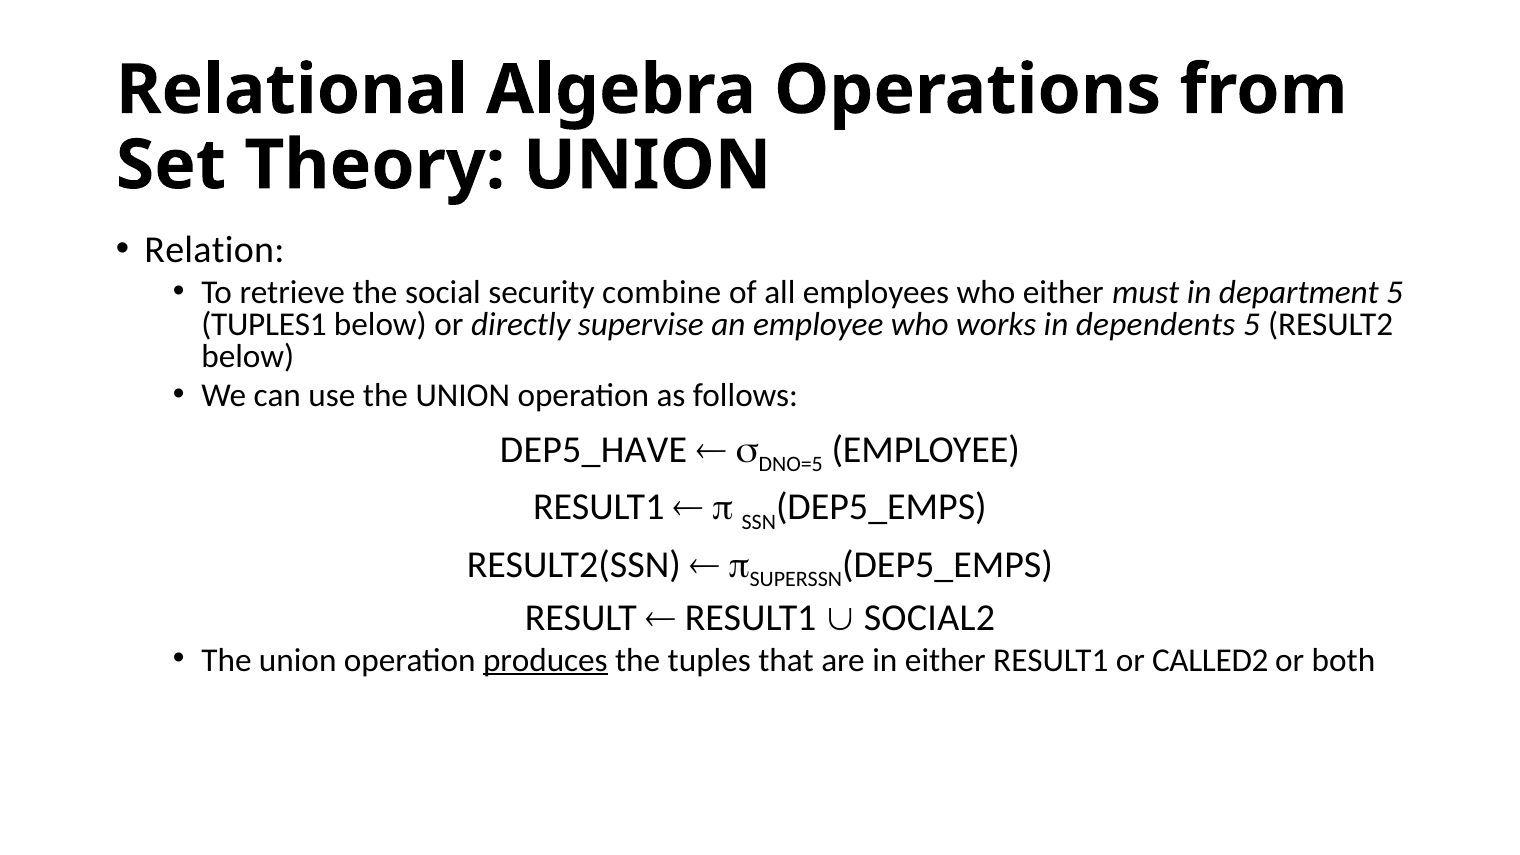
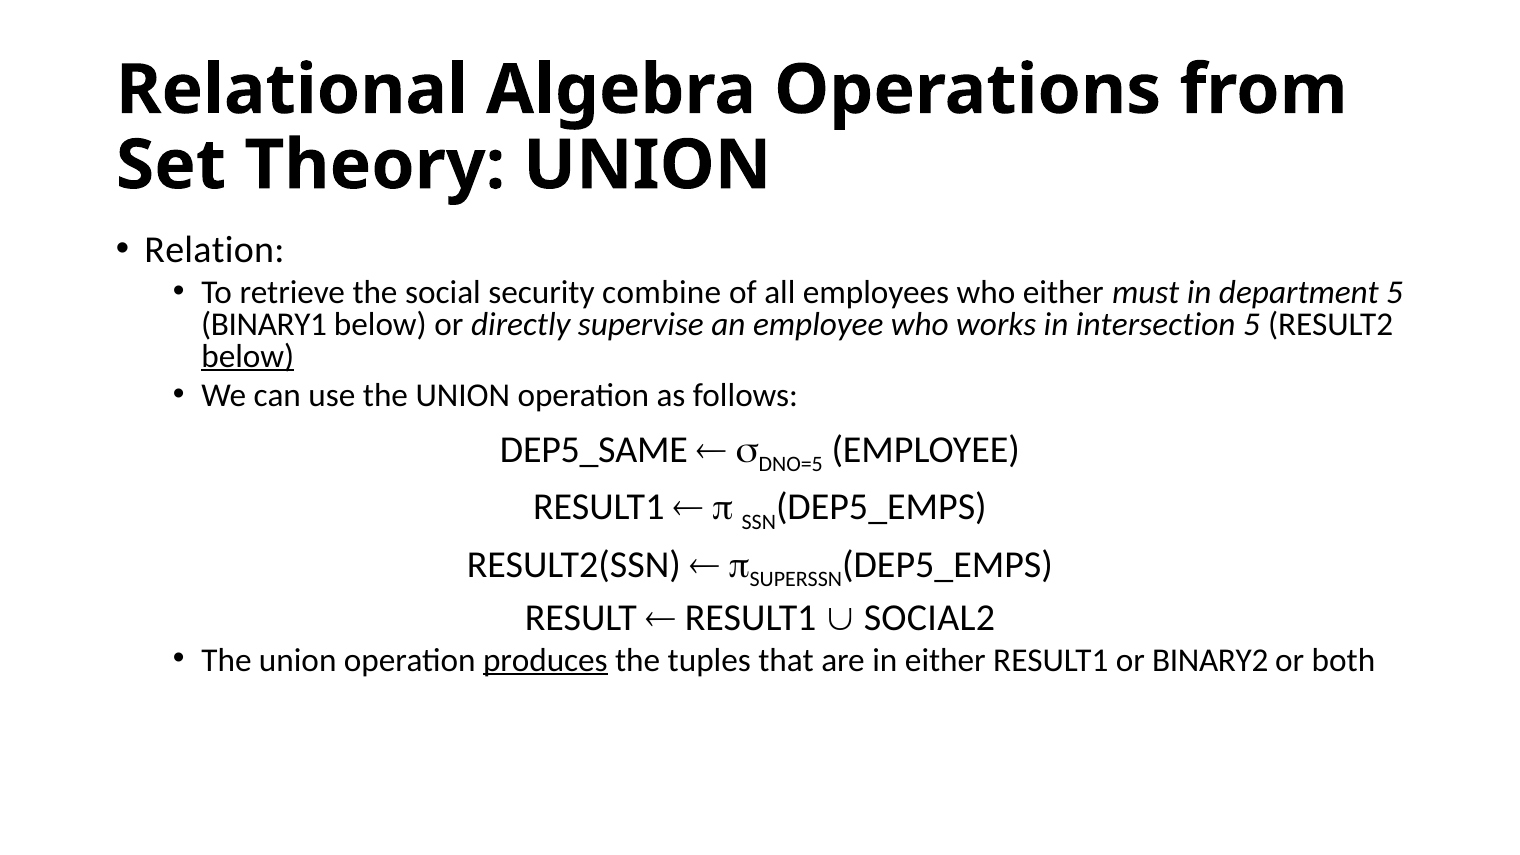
TUPLES1: TUPLES1 -> BINARY1 (264, 324)
dependents: dependents -> intersection (1156, 324)
below underline: none -> present (248, 356)
DEP5_HAVE: DEP5_HAVE -> DEP5_SAME (594, 450)
CALLED2: CALLED2 -> BINARY2 (1210, 660)
